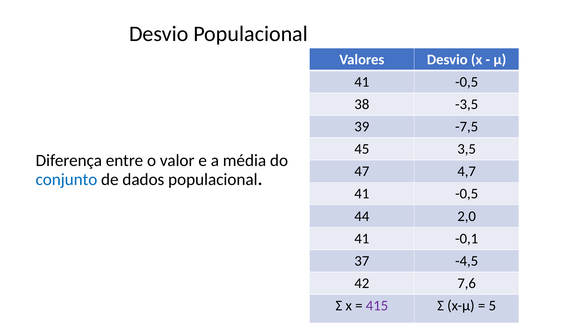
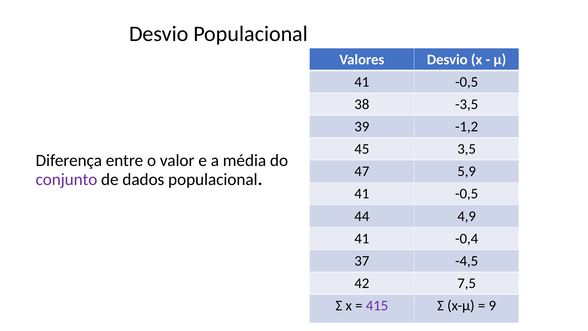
-7,5: -7,5 -> -1,2 (467, 127)
4,7: 4,7 -> 5,9 (467, 171)
conjunto colour: blue -> purple (66, 179)
2,0: 2,0 -> 4,9 (467, 216)
-0,1: -0,1 -> -0,4 (467, 238)
7,6: 7,6 -> 7,5 (467, 283)
5: 5 -> 9 (492, 305)
